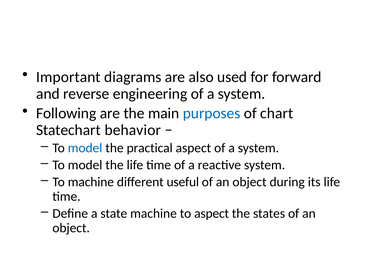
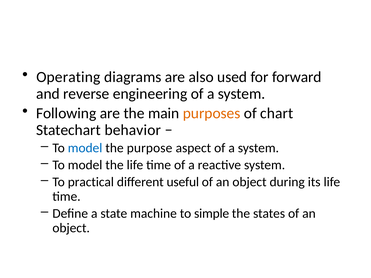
Important: Important -> Operating (68, 77)
purposes colour: blue -> orange (212, 113)
practical: practical -> purpose (150, 148)
To machine: machine -> practical (91, 182)
to aspect: aspect -> simple (212, 214)
